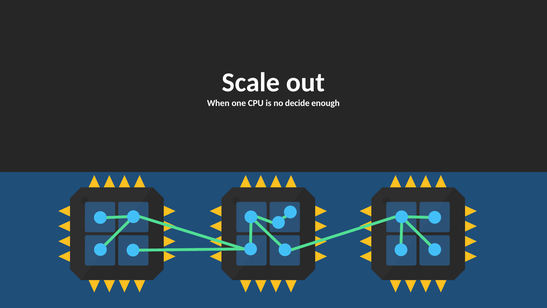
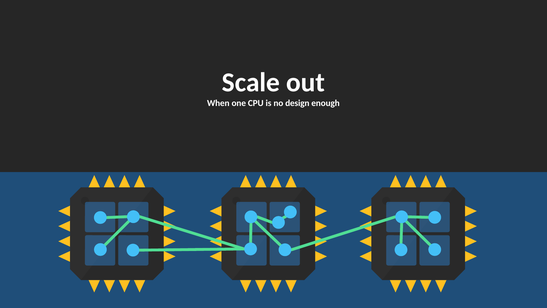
decide: decide -> design (297, 103)
